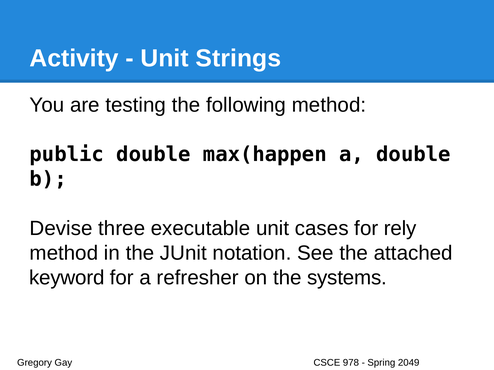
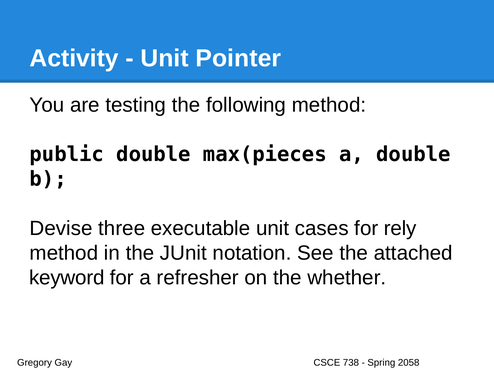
Strings: Strings -> Pointer (238, 59)
max(happen: max(happen -> max(pieces (265, 155)
systems: systems -> whether (347, 278)
978: 978 -> 738 (351, 363)
2049: 2049 -> 2058 (409, 363)
